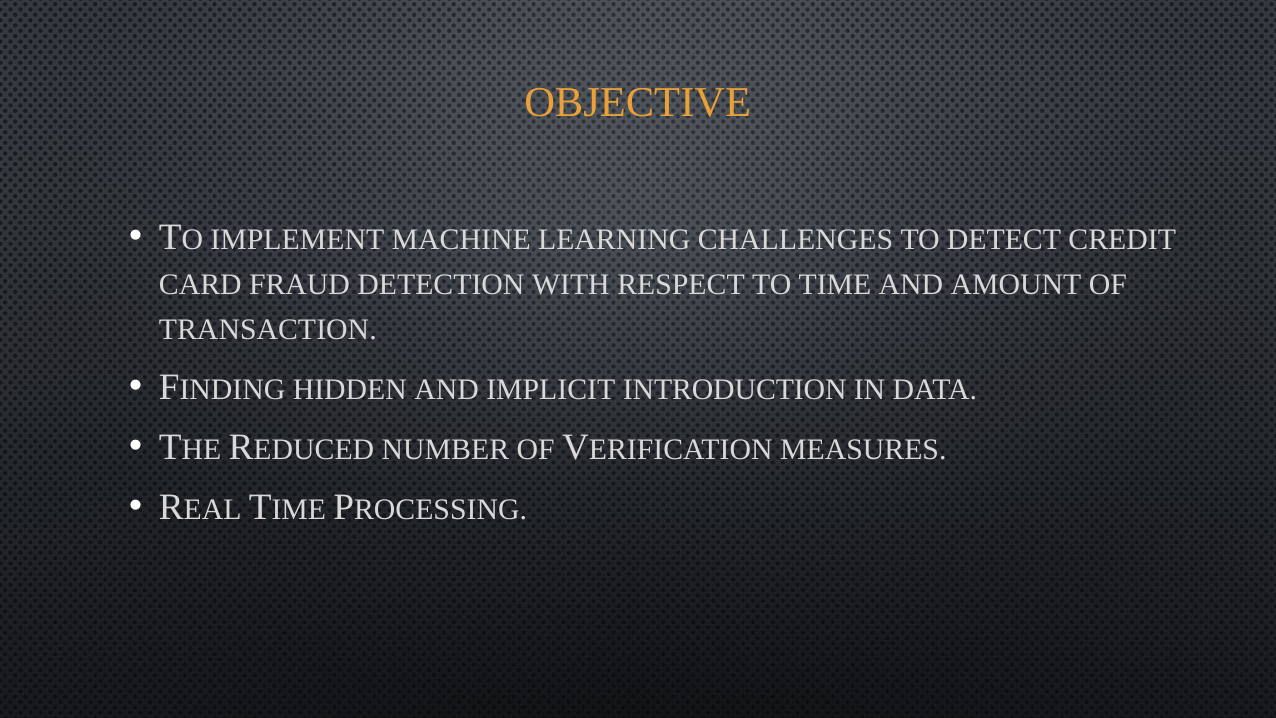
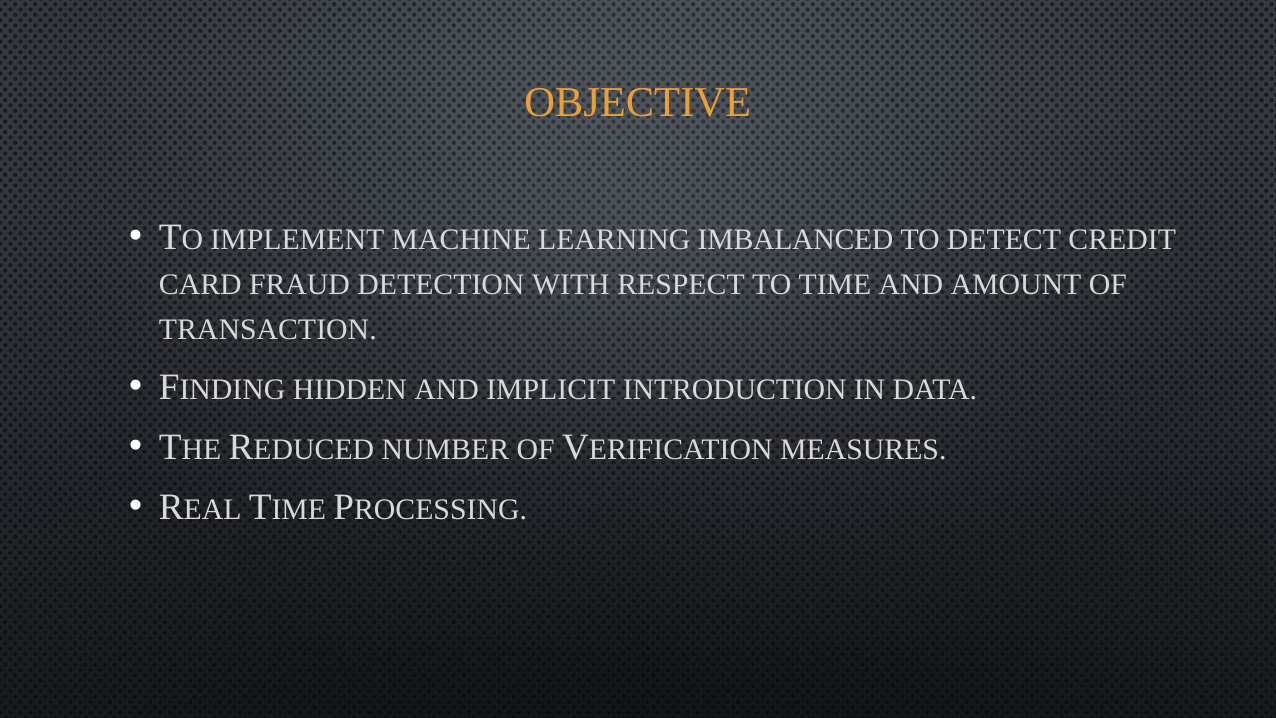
CHALLENGES: CHALLENGES -> IMBALANCED (796, 240)
